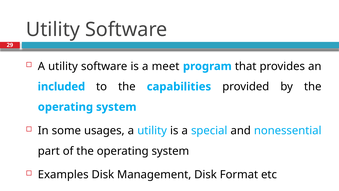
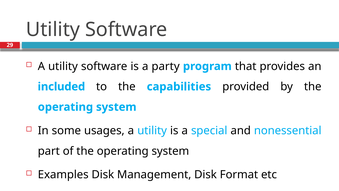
meet: meet -> party (166, 66)
